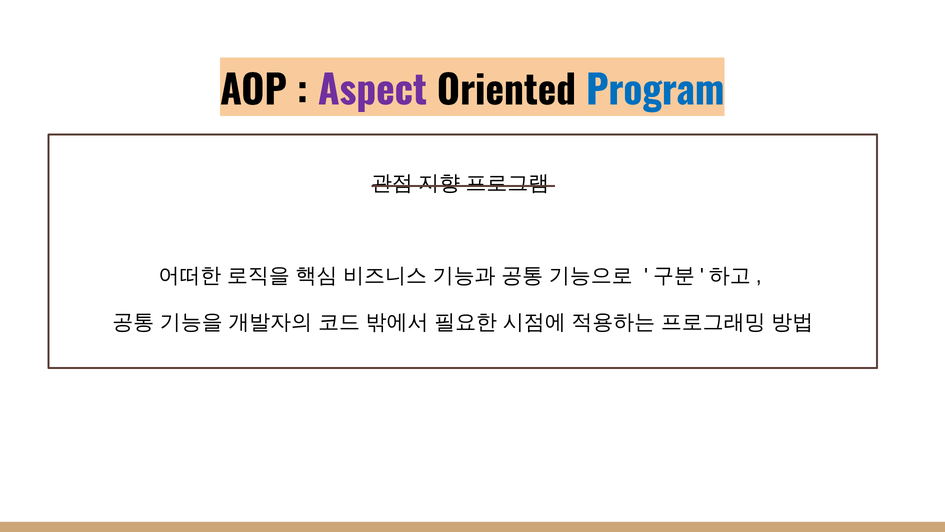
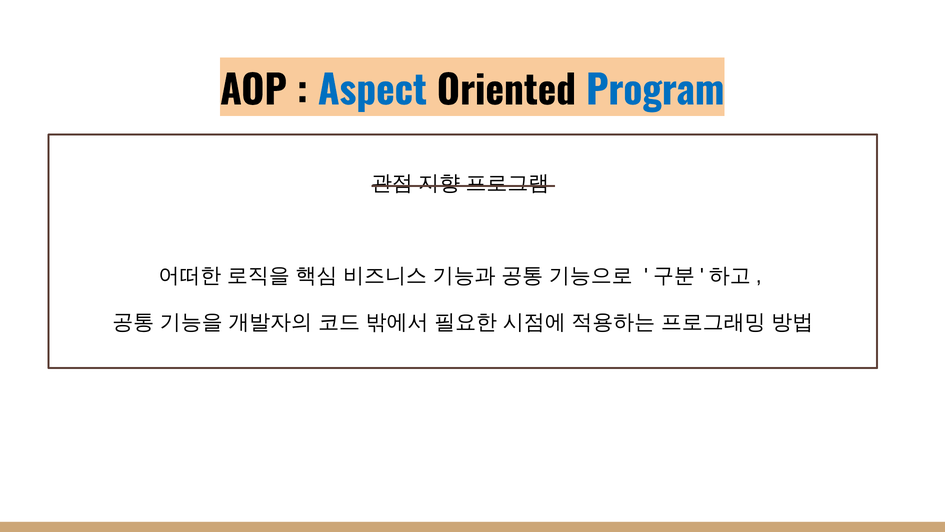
Aspect colour: purple -> blue (372, 91)
